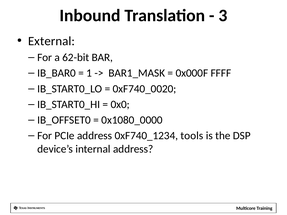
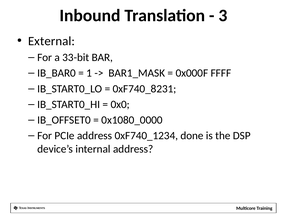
62-bit: 62-bit -> 33-bit (76, 58)
0xF740_0020: 0xF740_0020 -> 0xF740_8231 (145, 89)
tools: tools -> done (192, 136)
